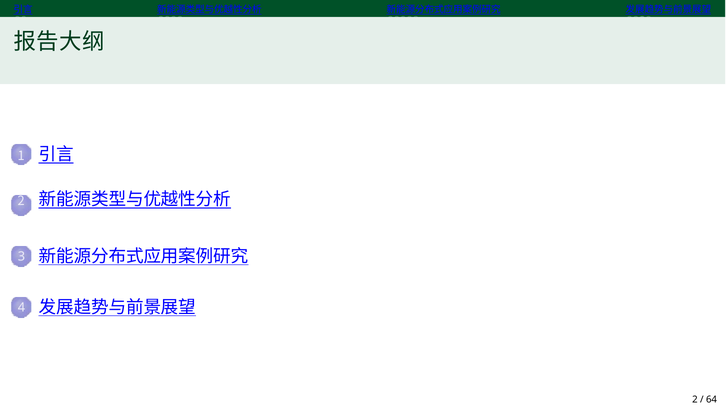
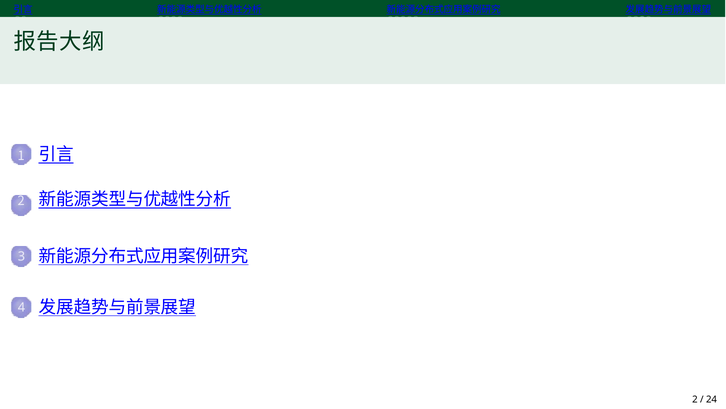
64: 64 -> 24 (711, 399)
